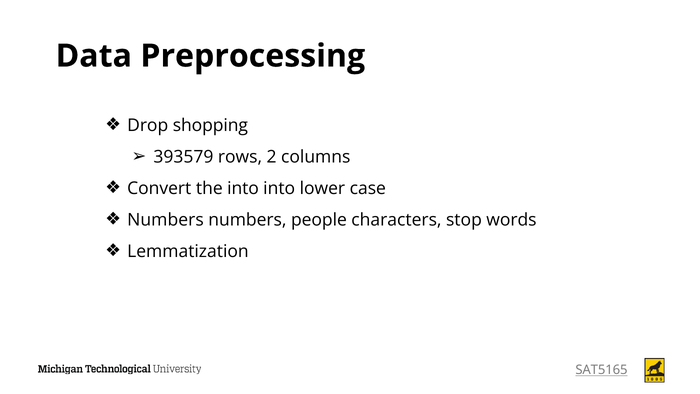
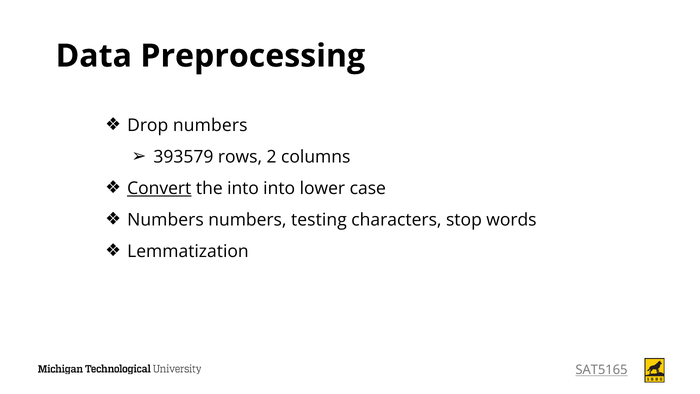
Drop shopping: shopping -> numbers (210, 125)
Convert underline: none -> present (159, 188)
people: people -> testing (319, 220)
